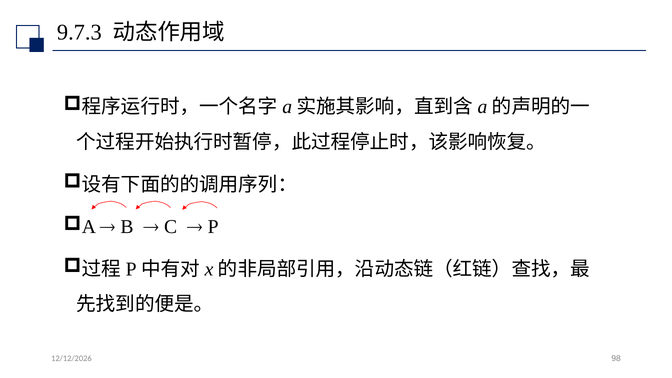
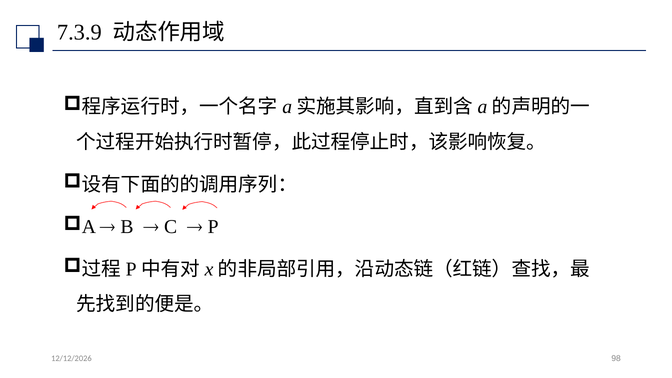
9.7.3: 9.7.3 -> 7.3.9 (79, 32)
